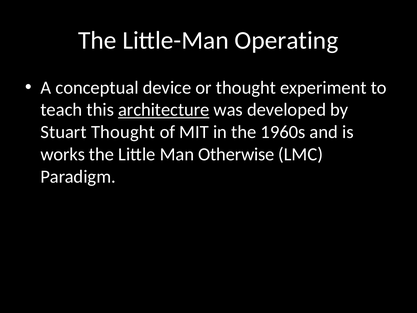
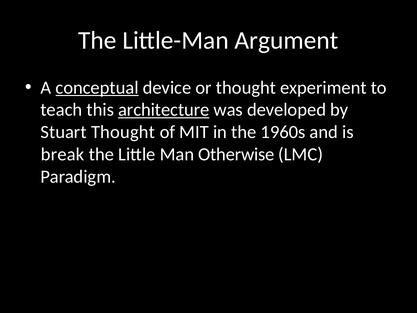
Operating: Operating -> Argument (286, 40)
conceptual underline: none -> present (97, 87)
works: works -> break (63, 154)
